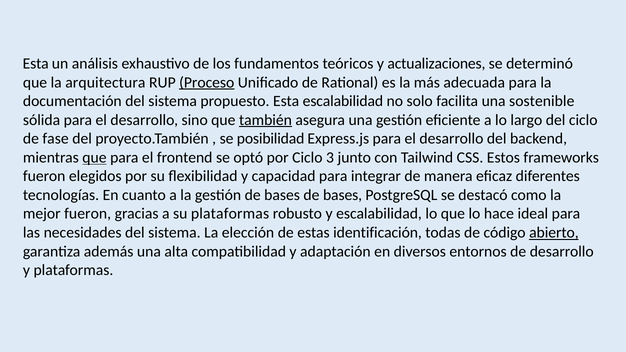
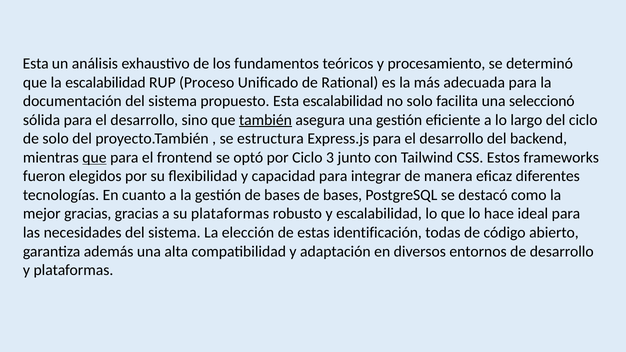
actualizaciones: actualizaciones -> procesamiento (436, 64)
la arquitectura: arquitectura -> escalabilidad (105, 82)
Proceso underline: present -> none (207, 82)
sostenible: sostenible -> seleccionó (542, 101)
de fase: fase -> solo (56, 139)
posibilidad: posibilidad -> estructura (270, 139)
mejor fueron: fueron -> gracias (88, 214)
abierto underline: present -> none (554, 233)
